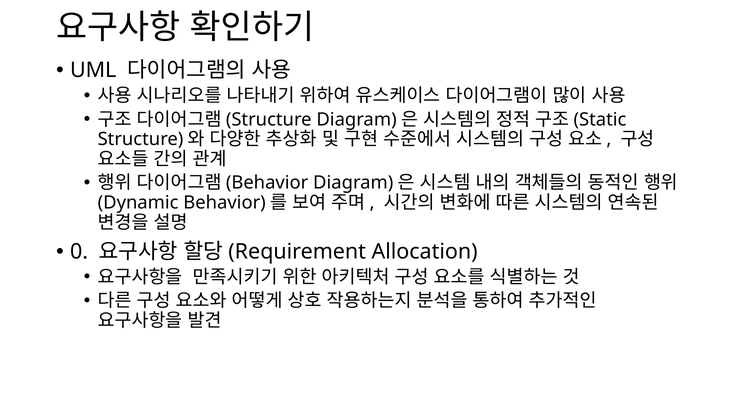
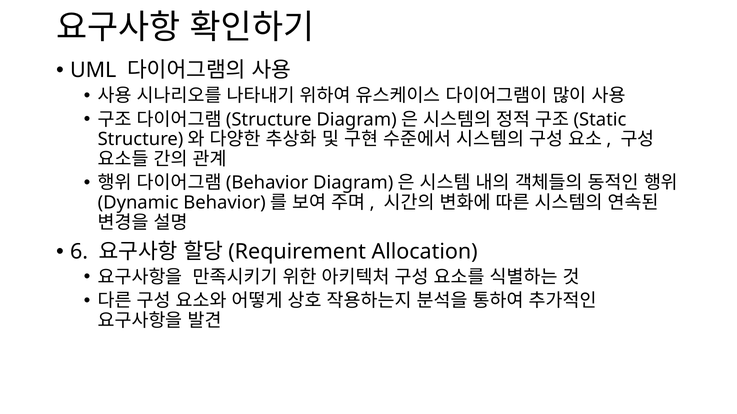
0: 0 -> 6 (79, 252)
